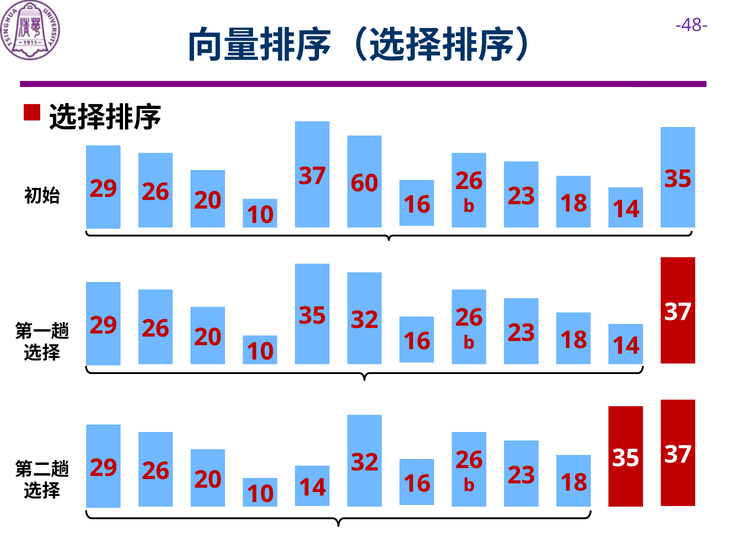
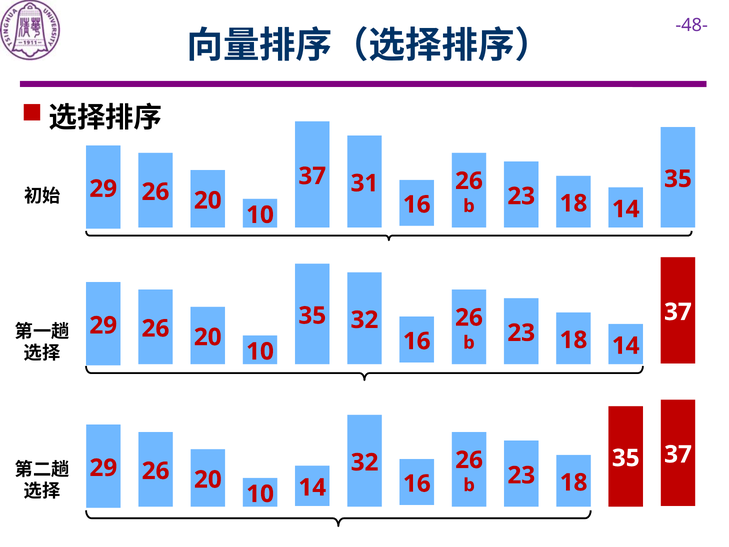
60: 60 -> 31 (365, 183)
